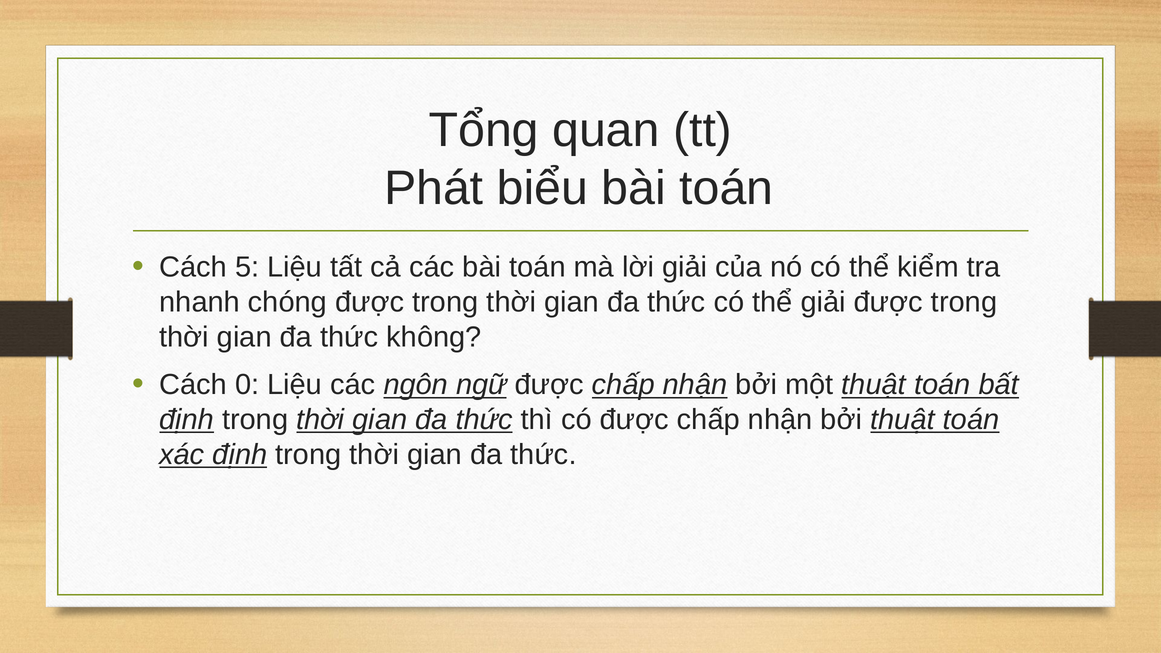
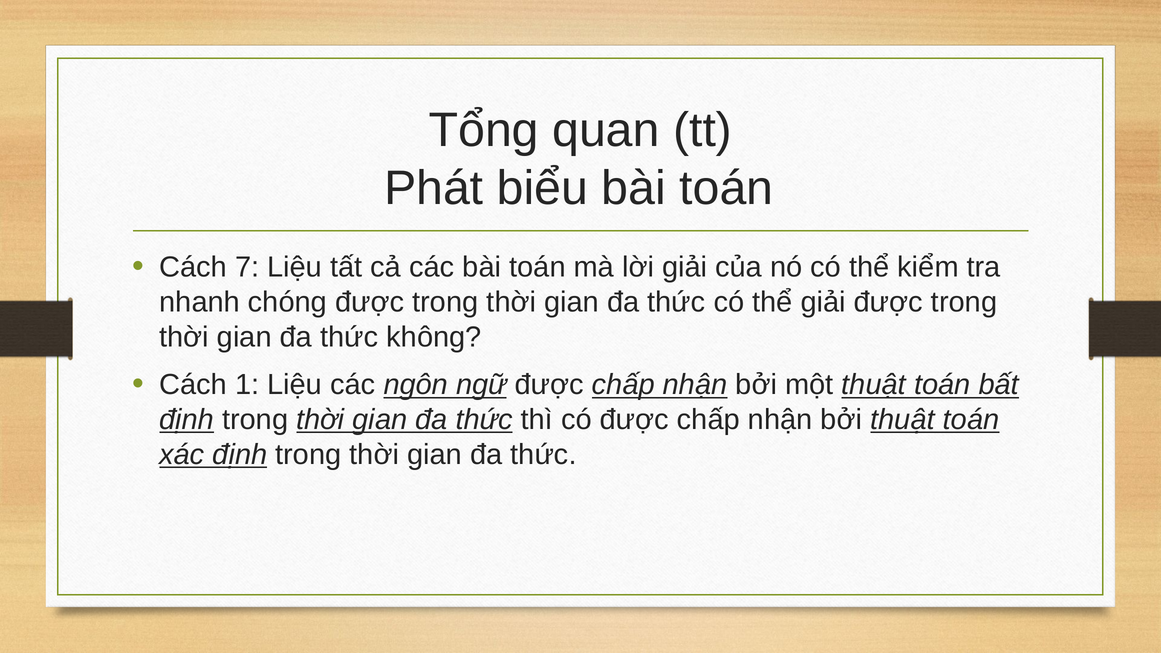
5: 5 -> 7 (247, 267)
0: 0 -> 1 (247, 385)
